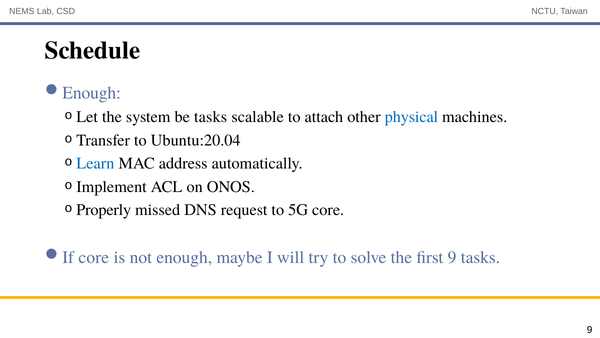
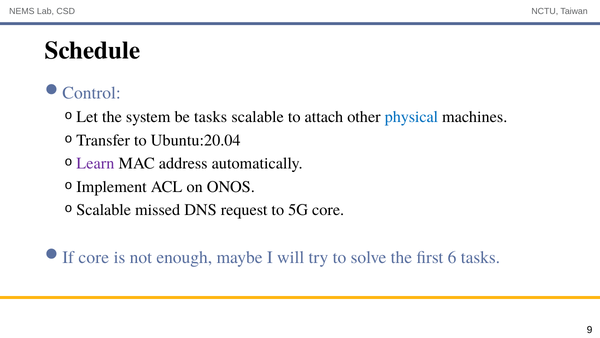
Enough: Enough -> Control (92, 93)
Learn colour: blue -> purple (95, 163)
Properly: Properly -> Scalable (104, 210)
first 9: 9 -> 6 (452, 257)
